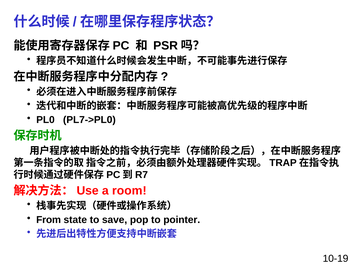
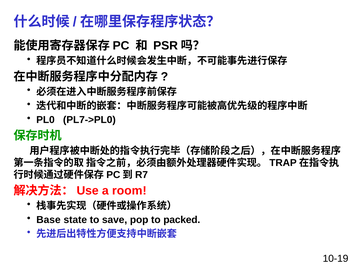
From: From -> Base (48, 220)
pointer: pointer -> packed (182, 220)
